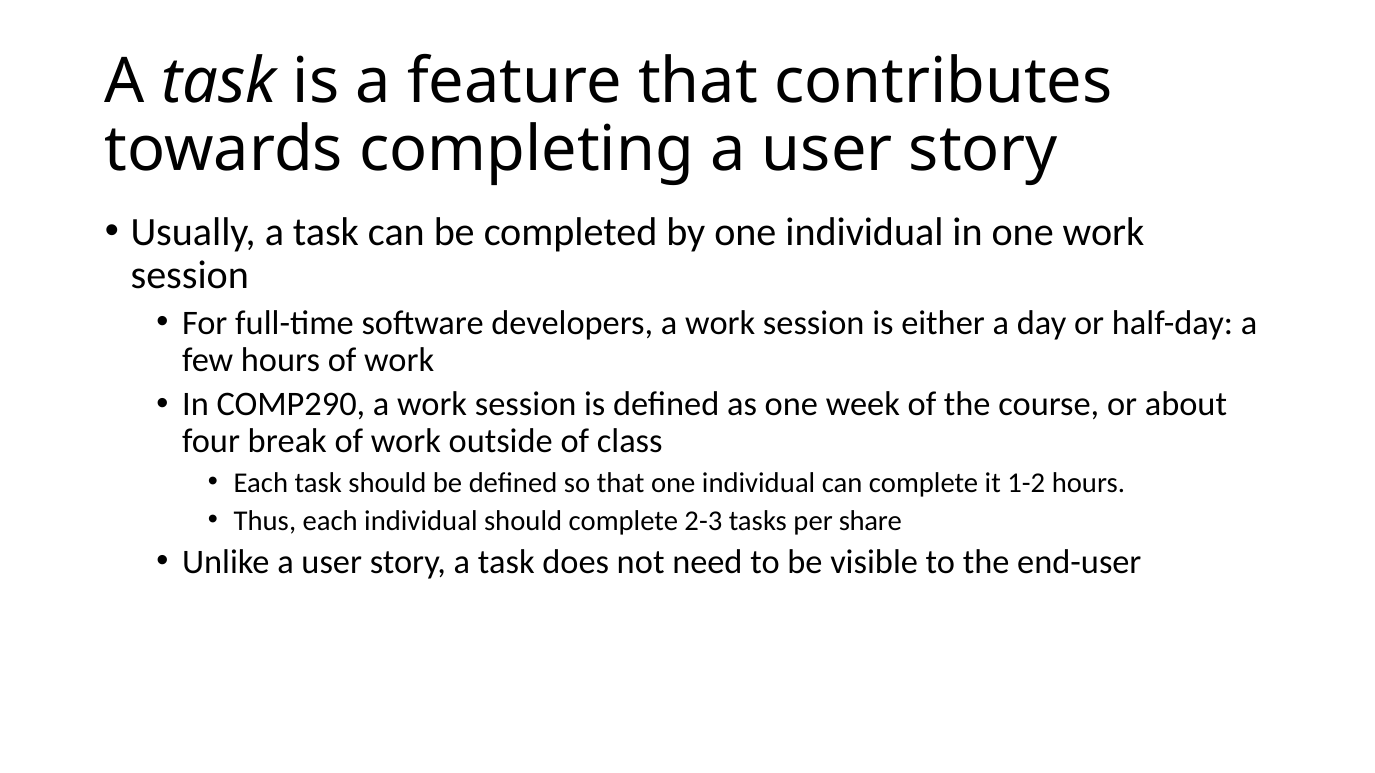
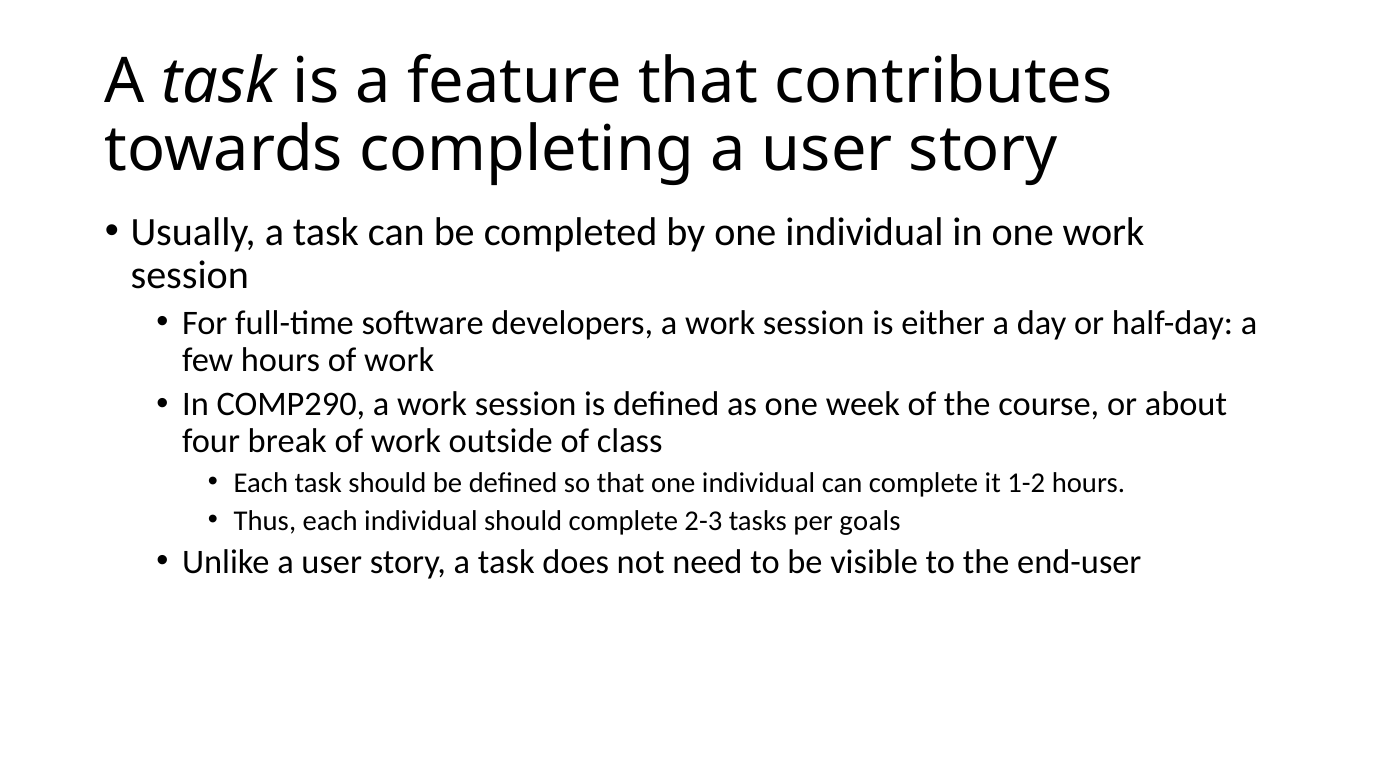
share: share -> goals (870, 521)
